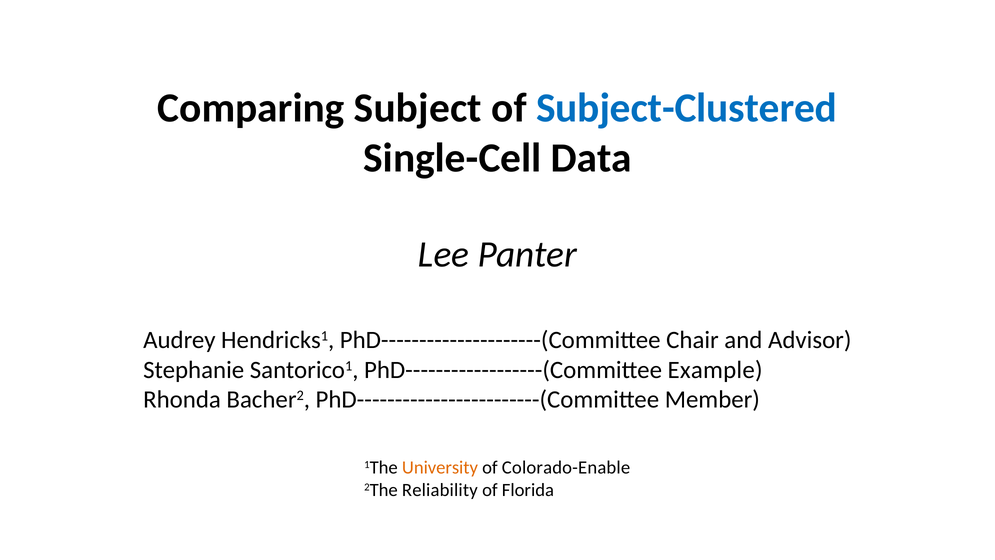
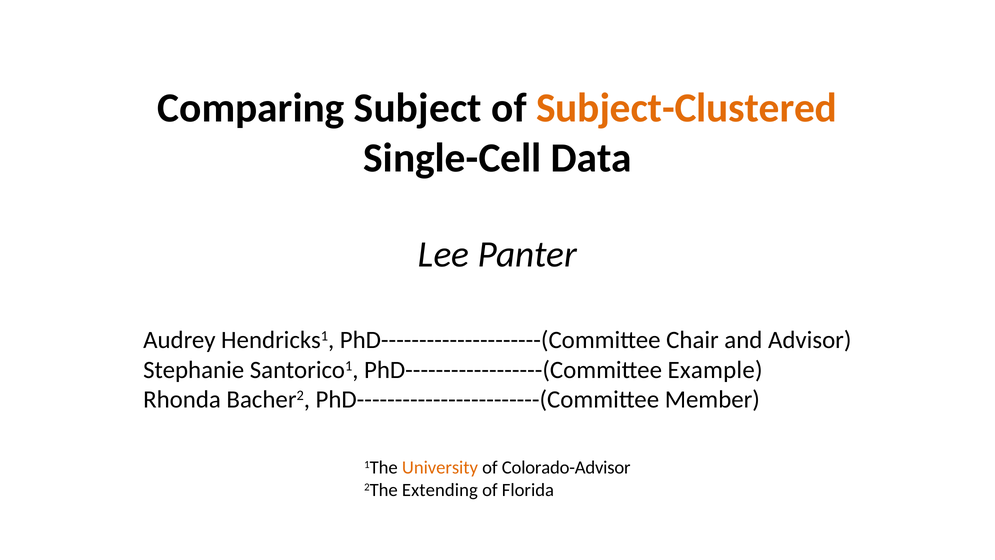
Subject-Clustered colour: blue -> orange (687, 108)
Colorado-Enable: Colorado-Enable -> Colorado-Advisor (566, 467)
Reliability: Reliability -> Extending (440, 490)
